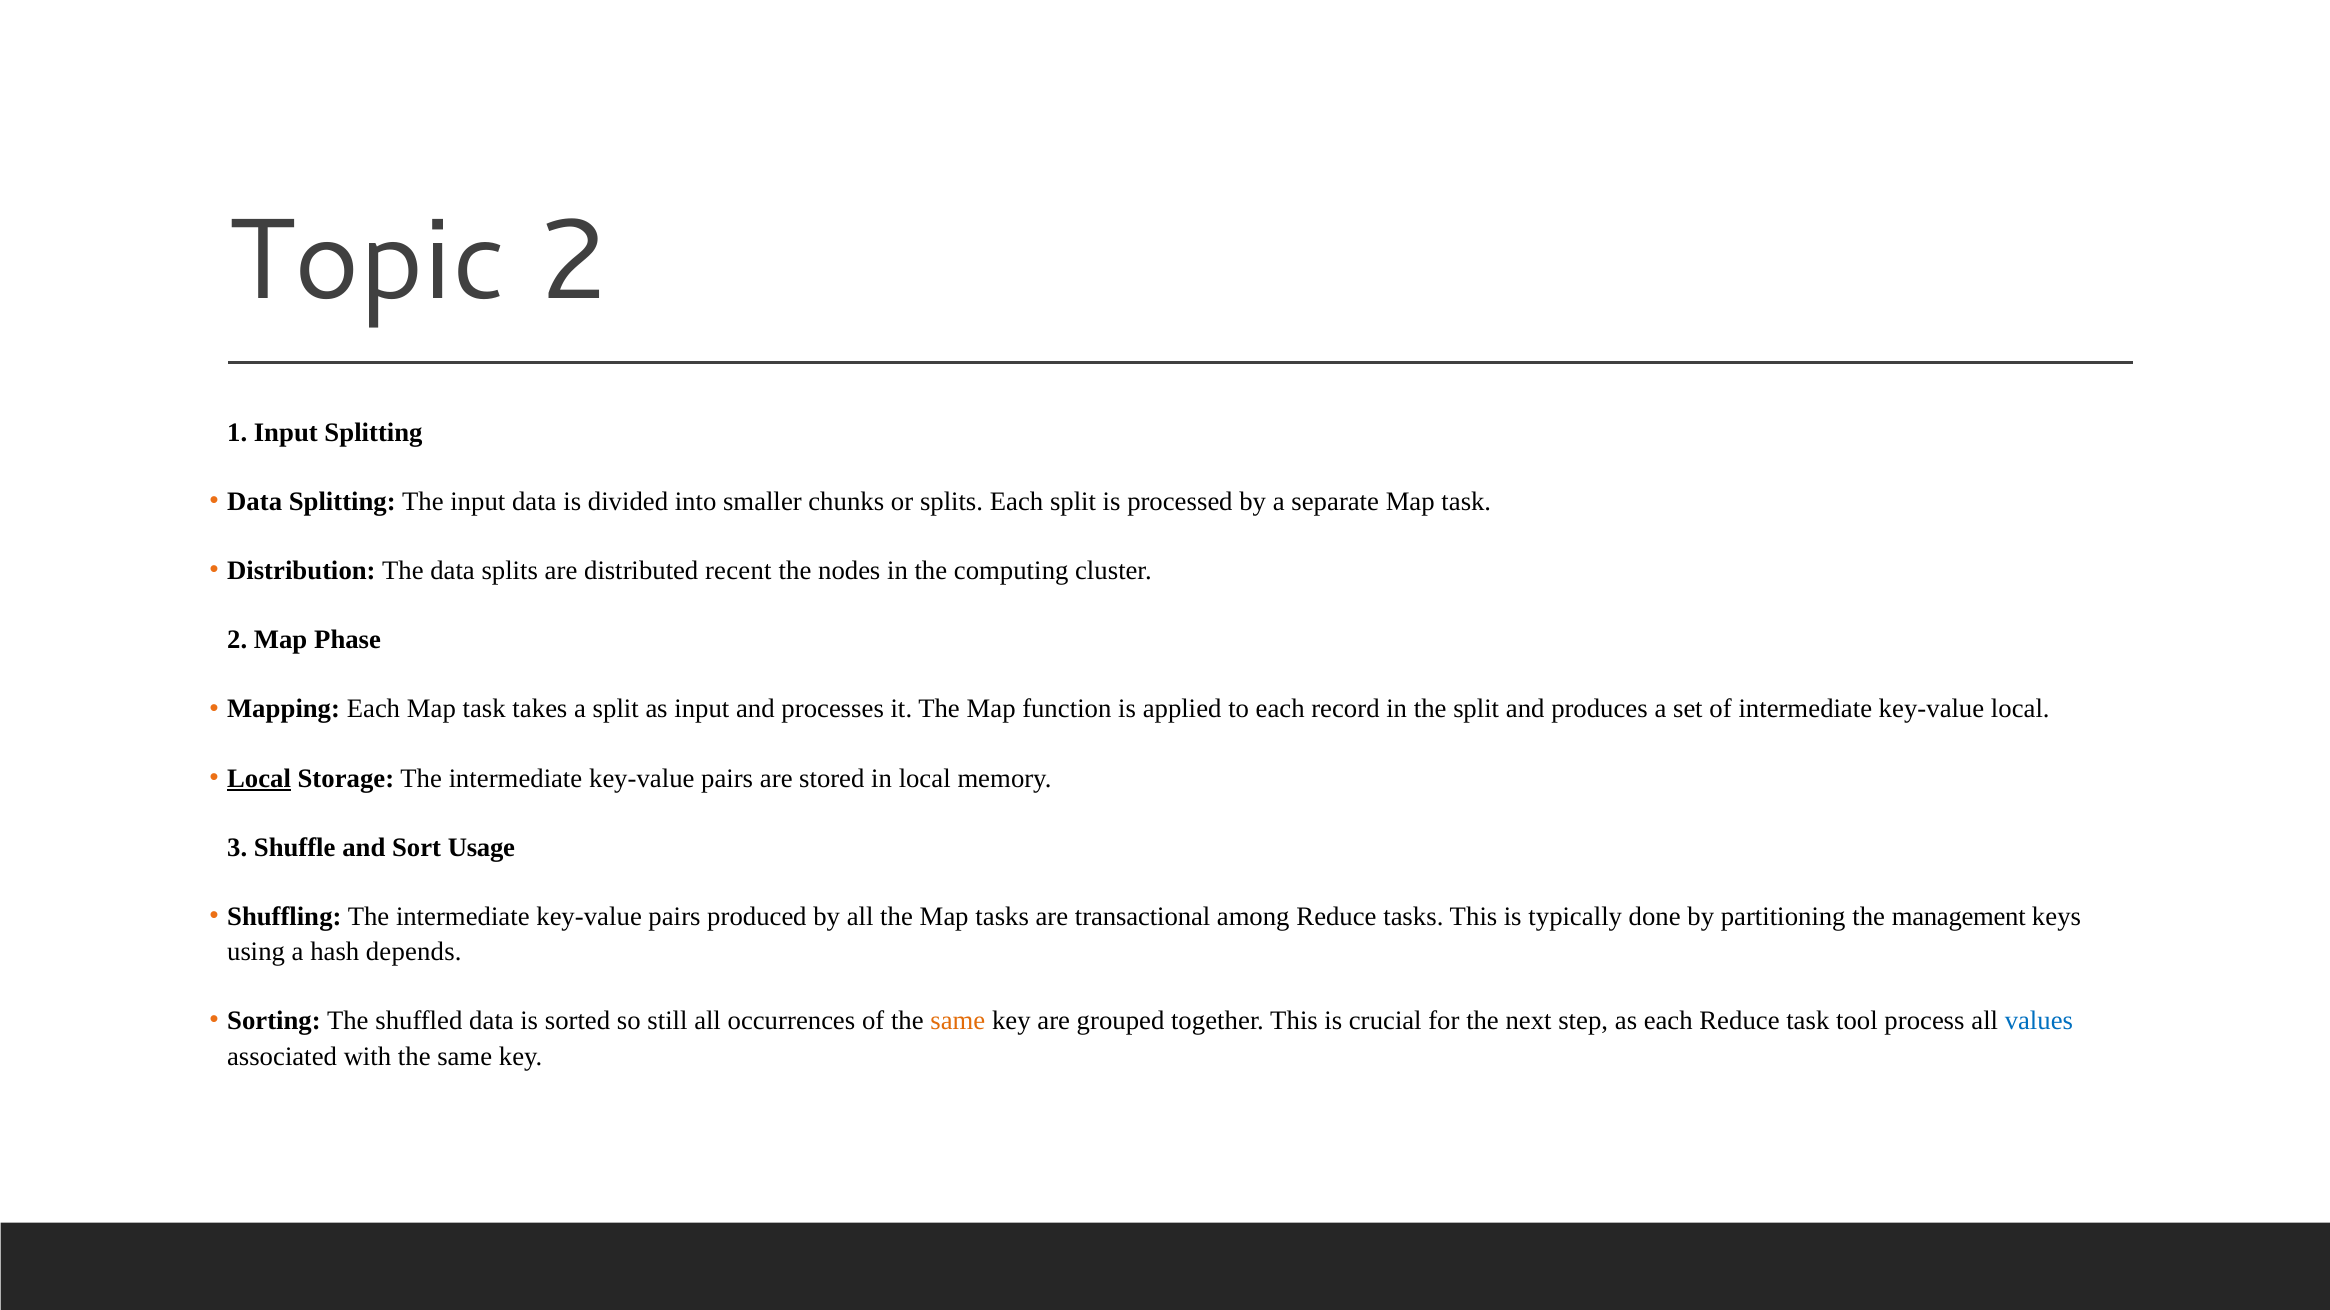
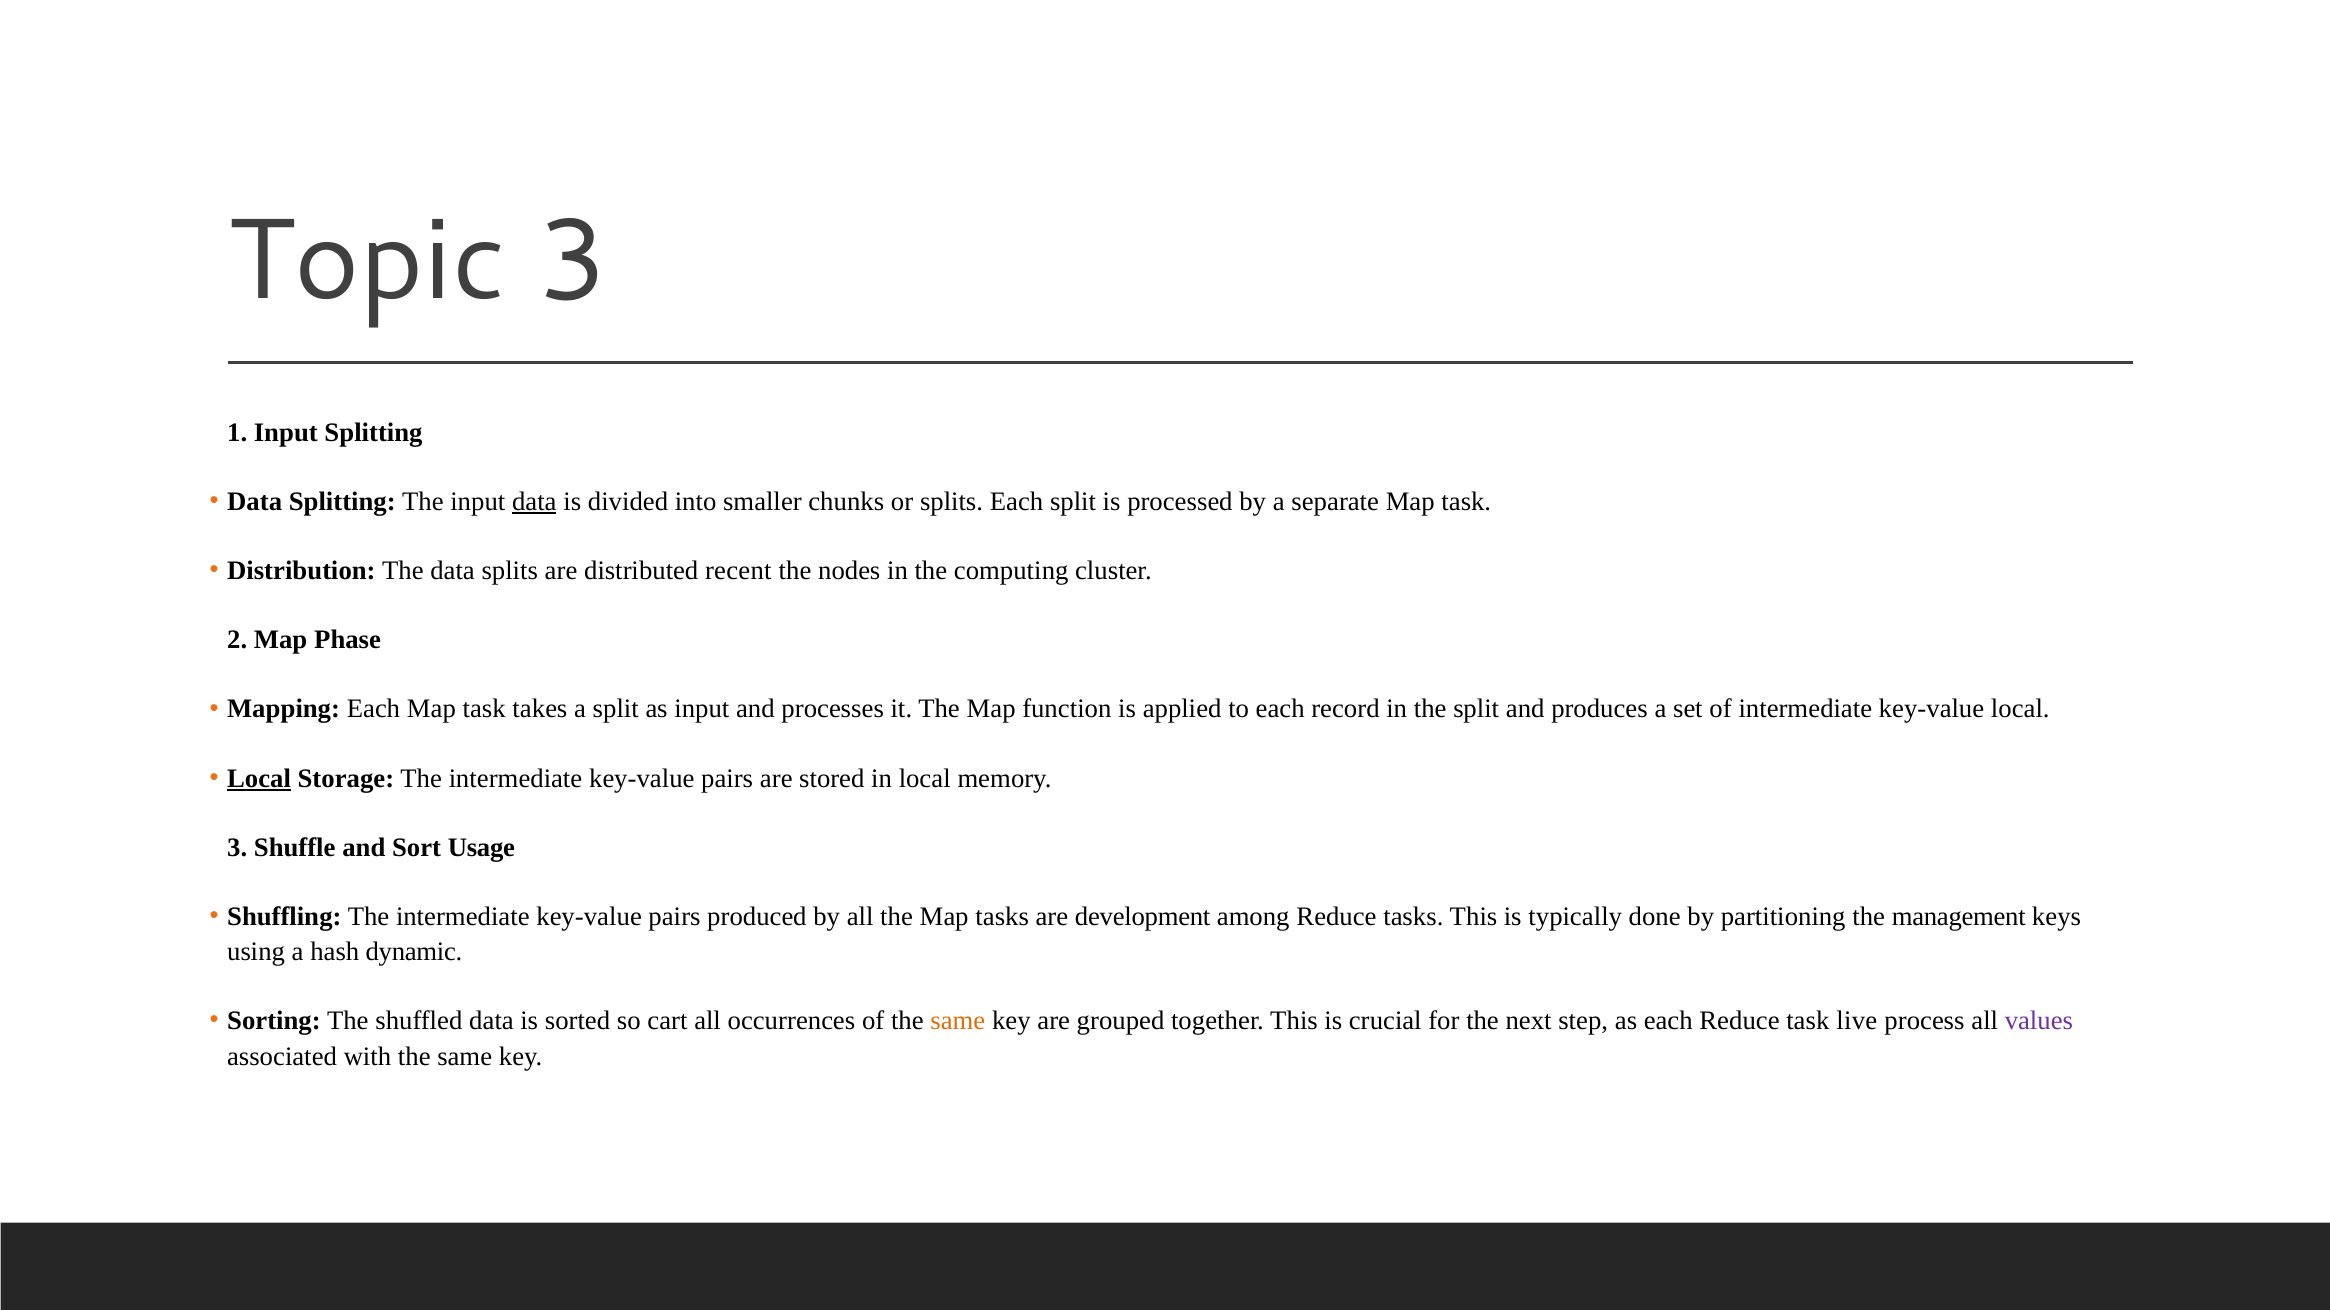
Topic 2: 2 -> 3 (572, 261)
data underline: none -> present (534, 502)
transactional: transactional -> development (1143, 917)
depends: depends -> dynamic (414, 952)
still: still -> cart (667, 1022)
tool: tool -> live (1857, 1022)
values colour: blue -> purple (2039, 1022)
